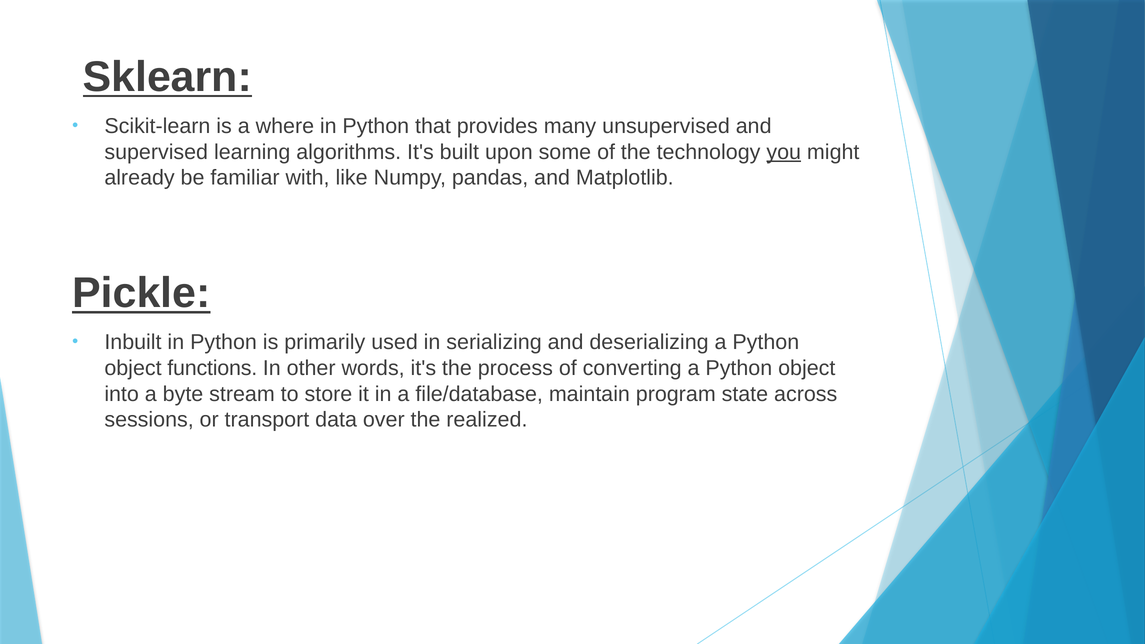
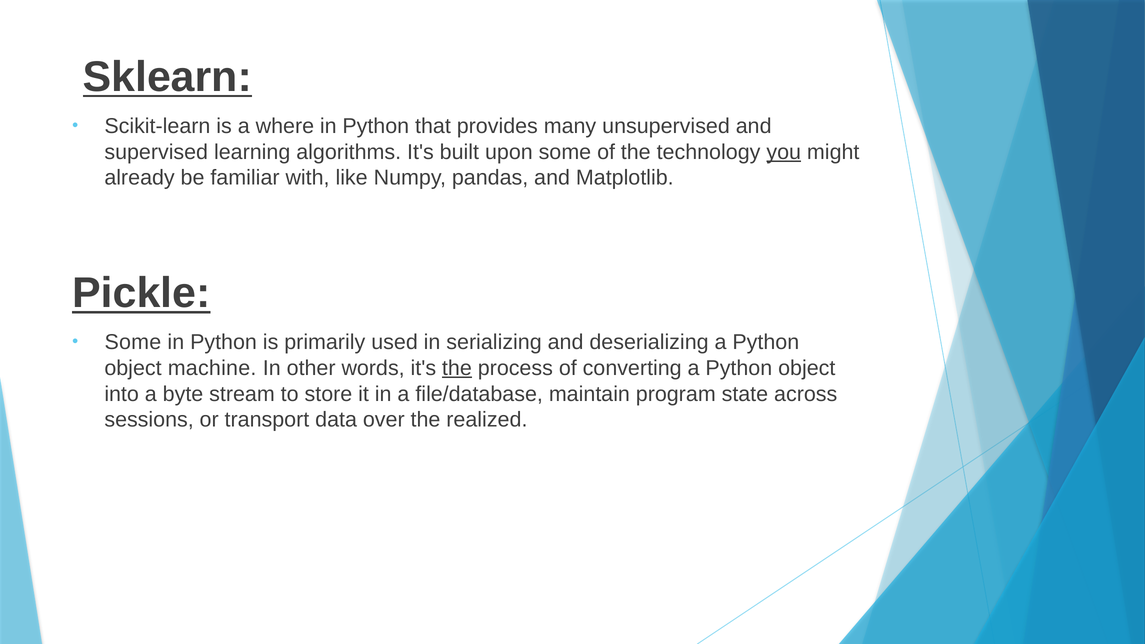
Inbuilt: Inbuilt -> Some (133, 342)
functions: functions -> machine (212, 368)
the underline: none -> present (457, 368)
